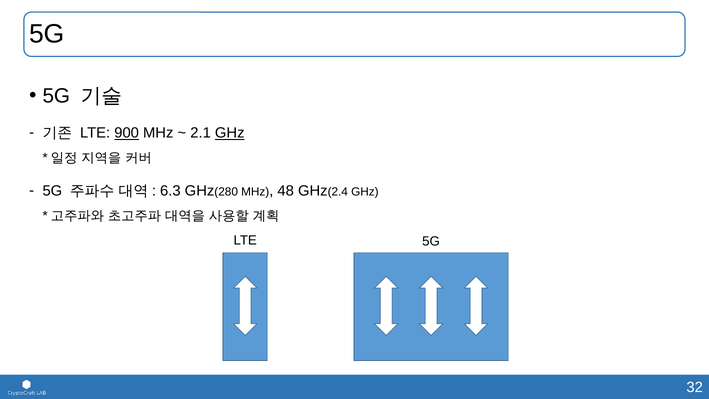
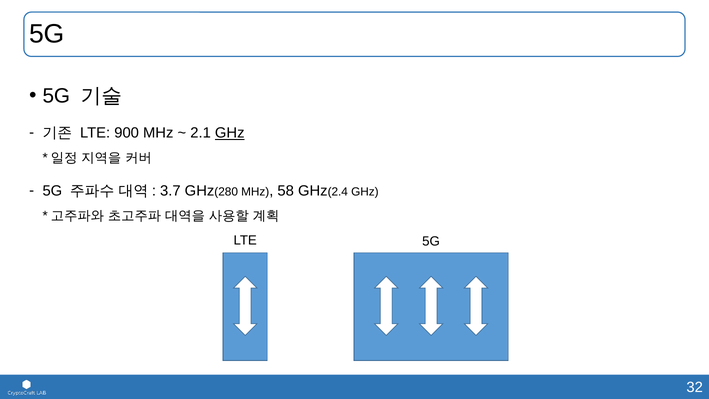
900 underline: present -> none (127, 133)
6.3: 6.3 -> 3.7 (170, 191)
48: 48 -> 58 (286, 191)
